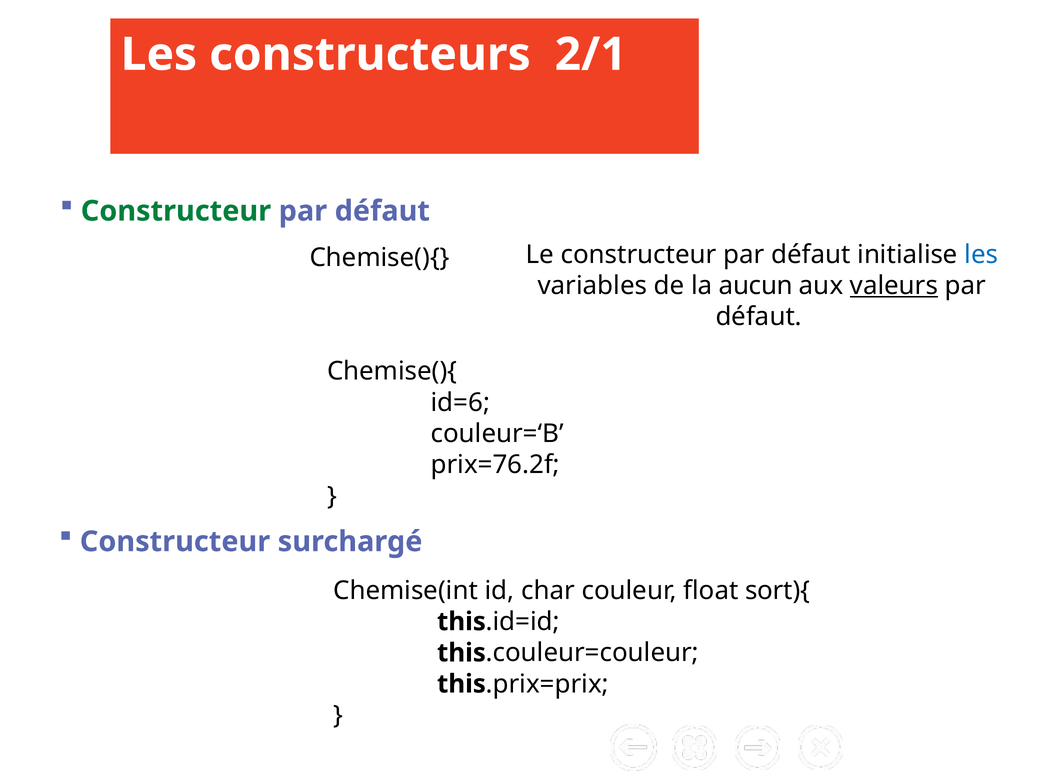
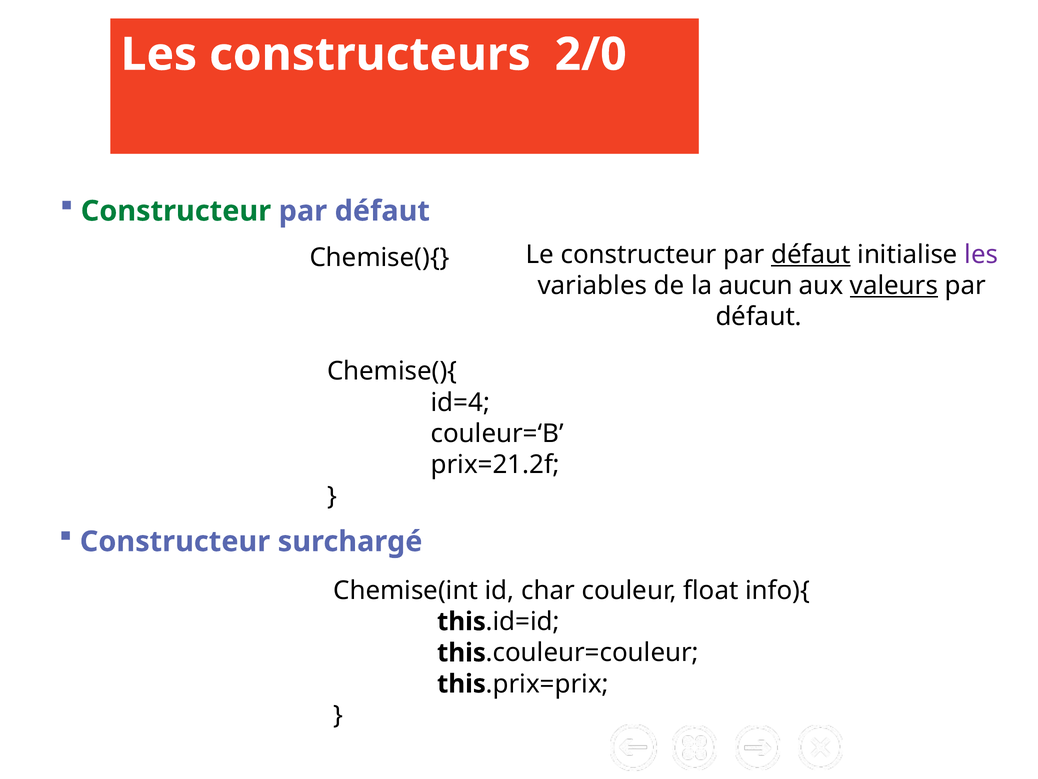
2/1: 2/1 -> 2/0 (591, 55)
défaut underline: none -> present (811, 254)
les colour: blue -> purple (981, 254)
id=6: id=6 -> id=4 (460, 402)
prix=76.2f: prix=76.2f -> prix=21.2f (495, 465)
sort){: sort){ -> info){ (778, 590)
